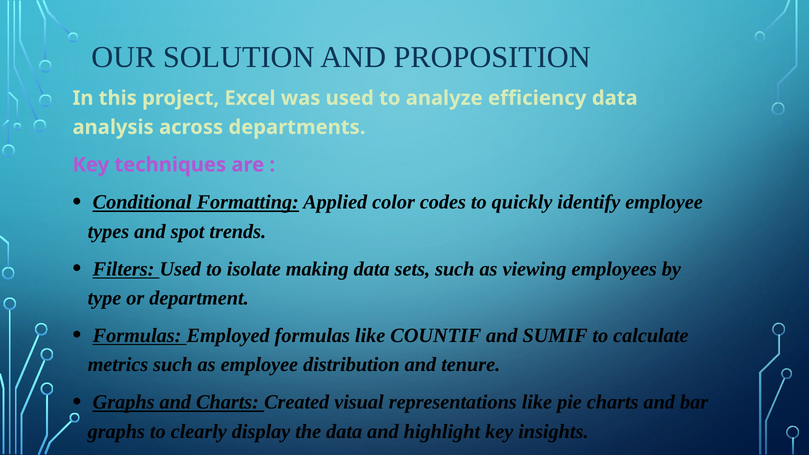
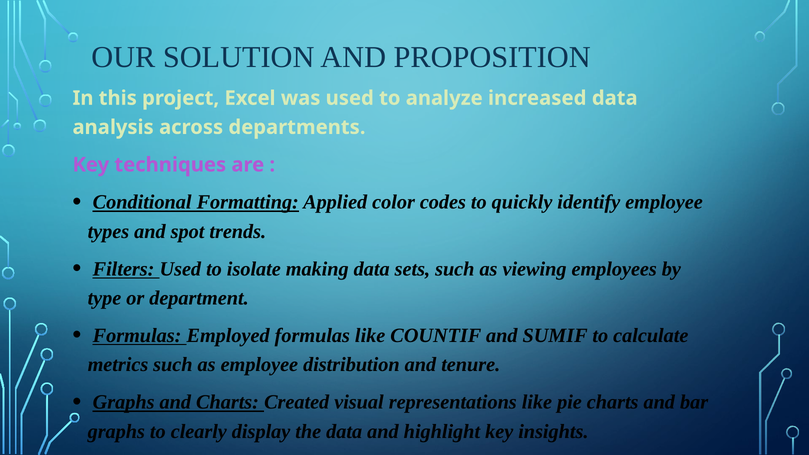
efficiency: efficiency -> increased (537, 98)
